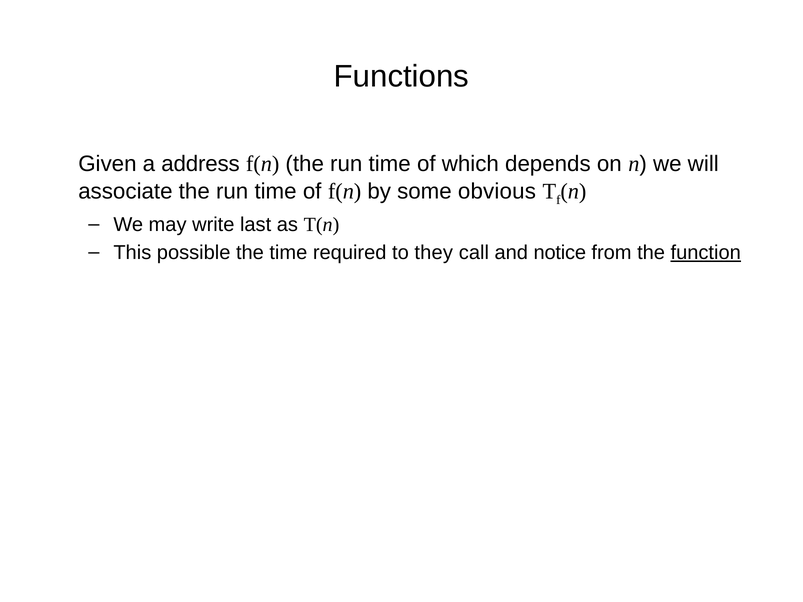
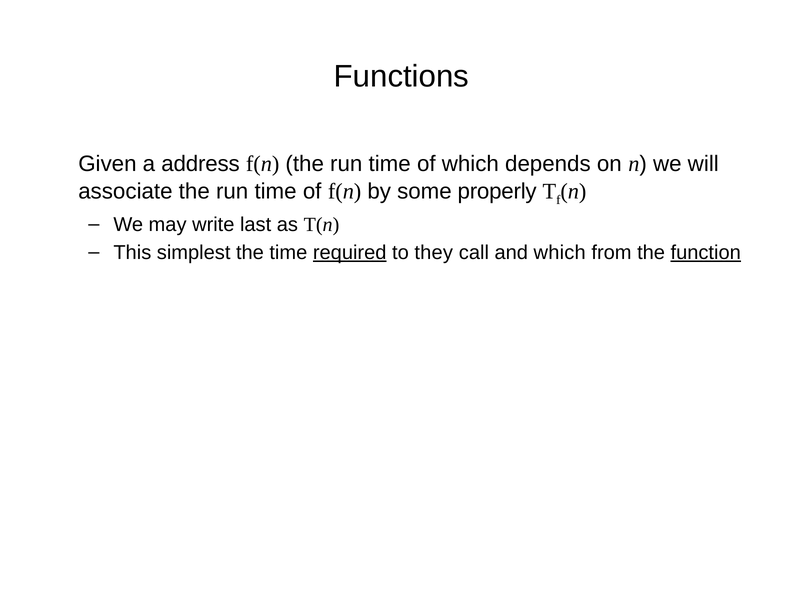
obvious: obvious -> properly (497, 192)
possible: possible -> simplest (194, 253)
required underline: none -> present (350, 253)
and notice: notice -> which (560, 253)
